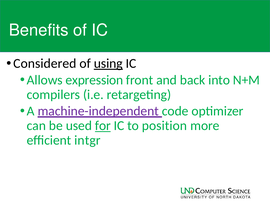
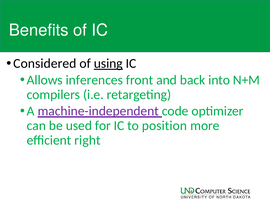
expression: expression -> inferences (94, 80)
for underline: present -> none (103, 125)
intgr: intgr -> right (87, 140)
